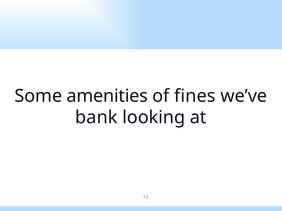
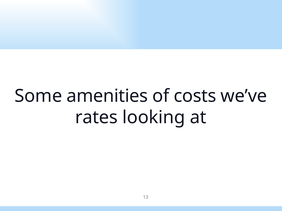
fines: fines -> costs (195, 96)
bank: bank -> rates (96, 118)
